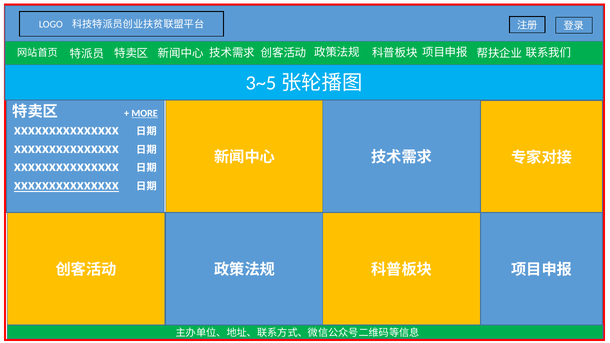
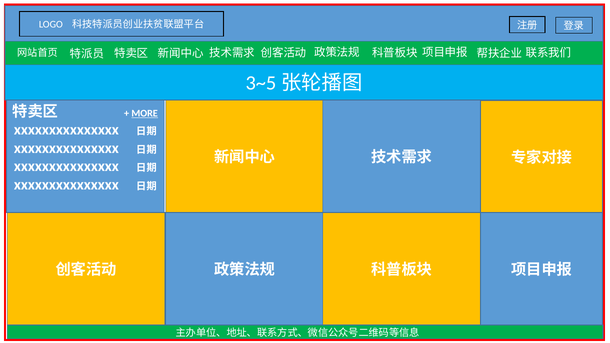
xxxxxxxxxxxxxxx underline: present -> none (66, 185)
